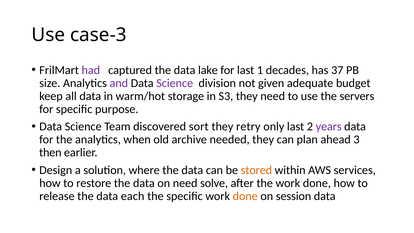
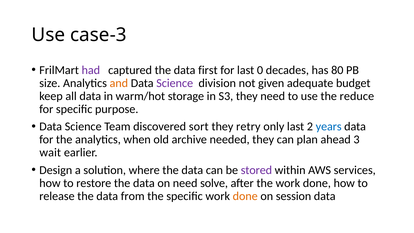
lake: lake -> first (208, 70)
1: 1 -> 0 (260, 70)
37: 37 -> 80 (337, 70)
and colour: purple -> orange (119, 83)
servers: servers -> reduce (357, 96)
years colour: purple -> blue (329, 126)
then: then -> wait (50, 153)
stored colour: orange -> purple (256, 170)
each: each -> from (133, 196)
